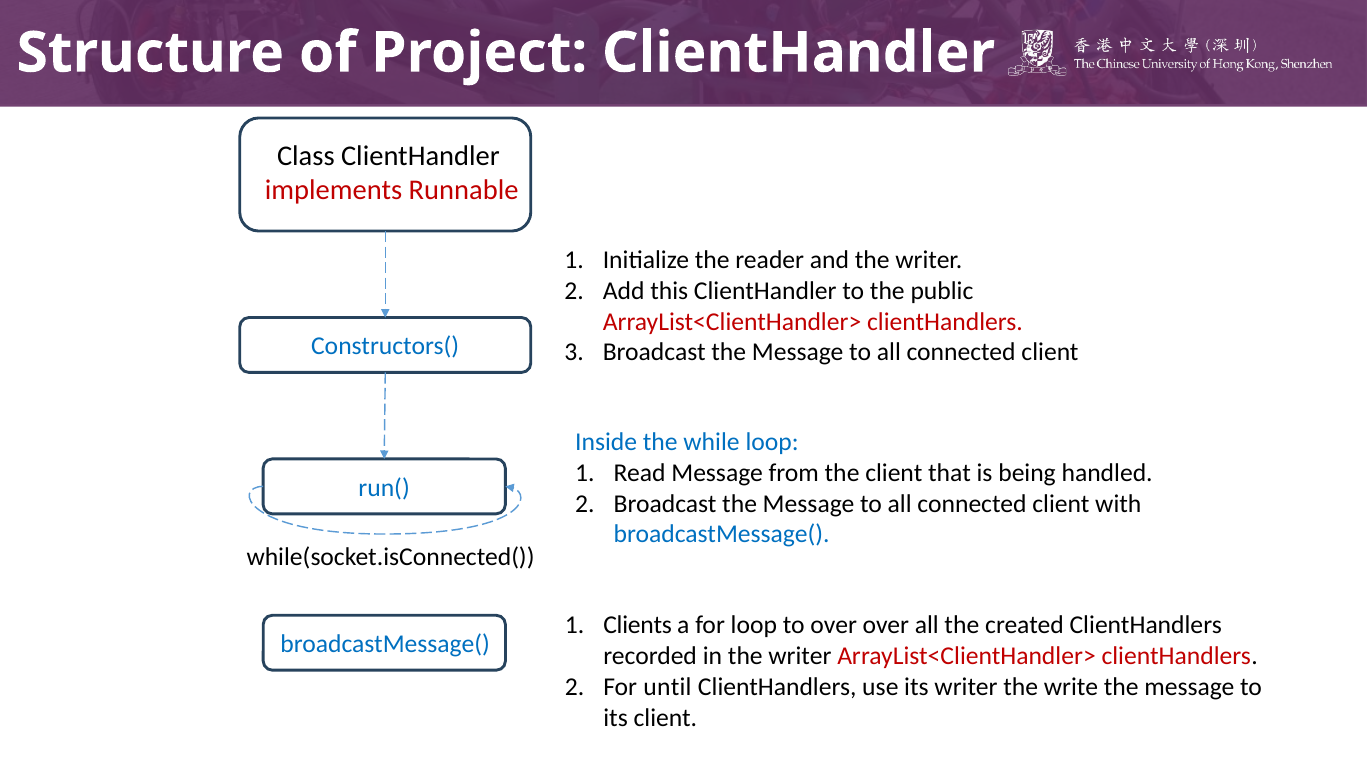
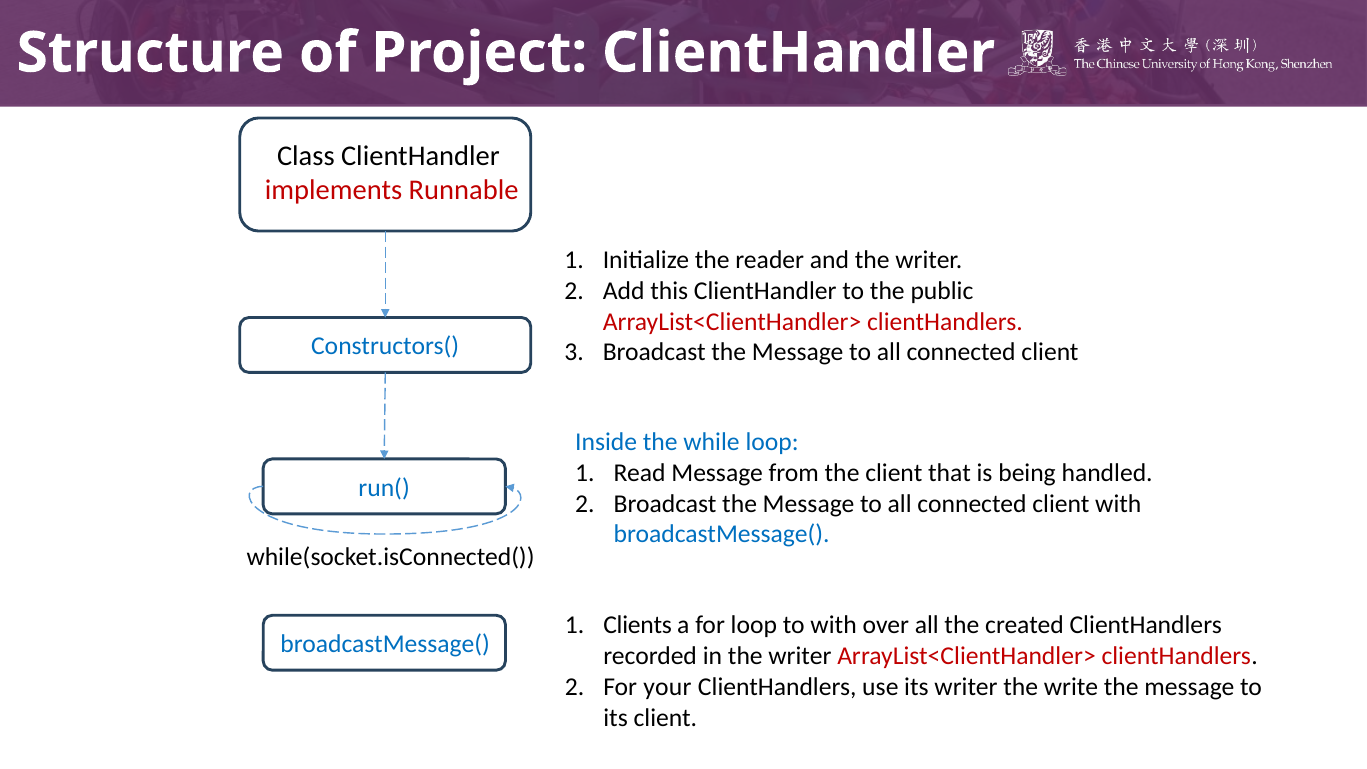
to over: over -> with (834, 625)
until: until -> your (667, 687)
